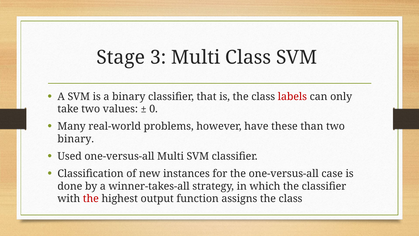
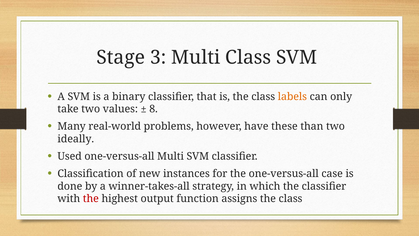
labels colour: red -> orange (292, 96)
0: 0 -> 8 (153, 109)
binary: binary -> ideally (76, 139)
